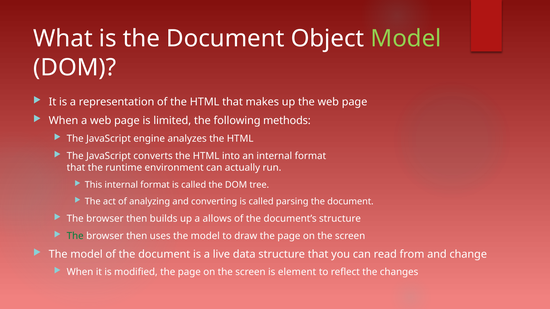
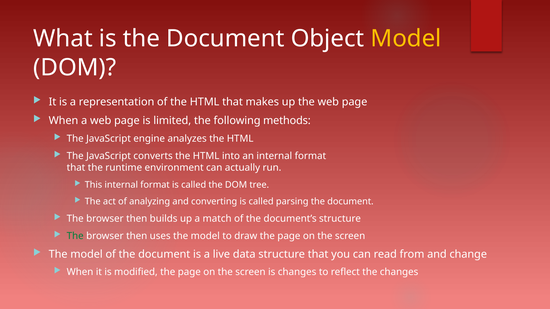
Model colour: light green -> yellow (406, 39)
allows: allows -> match (217, 219)
is element: element -> changes (297, 272)
